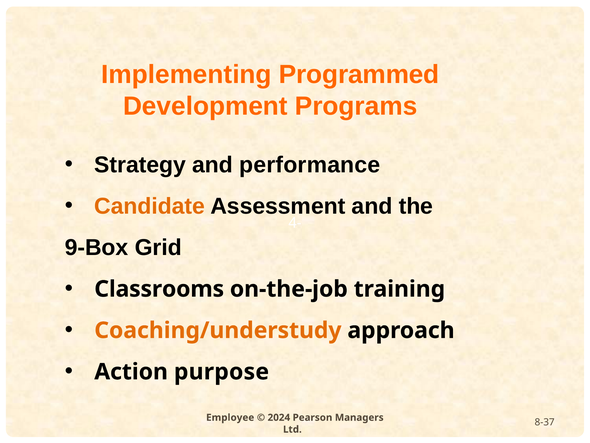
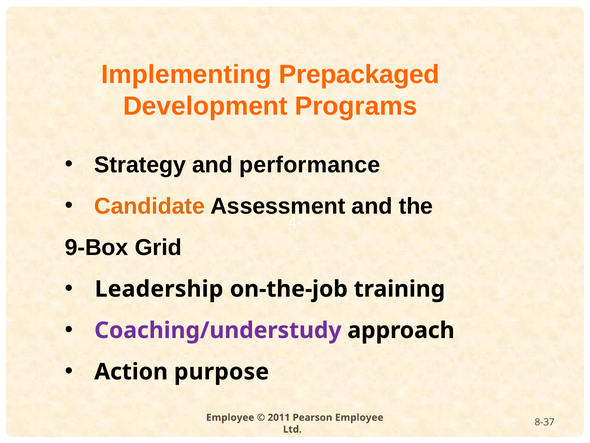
Programmed: Programmed -> Prepackaged (359, 75)
Classrooms: Classrooms -> Leadership (159, 289)
Coaching/understudy colour: orange -> purple (218, 330)
2024: 2024 -> 2011 (279, 417)
Pearson Managers: Managers -> Employee (359, 417)
